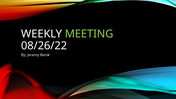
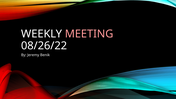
MEETING colour: light green -> pink (89, 34)
